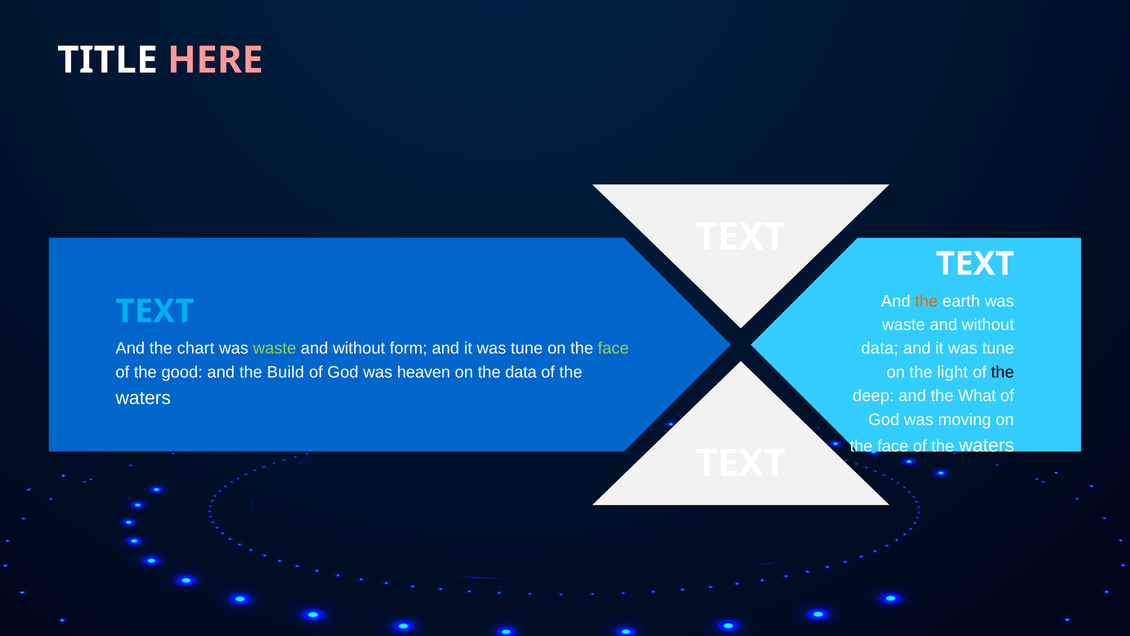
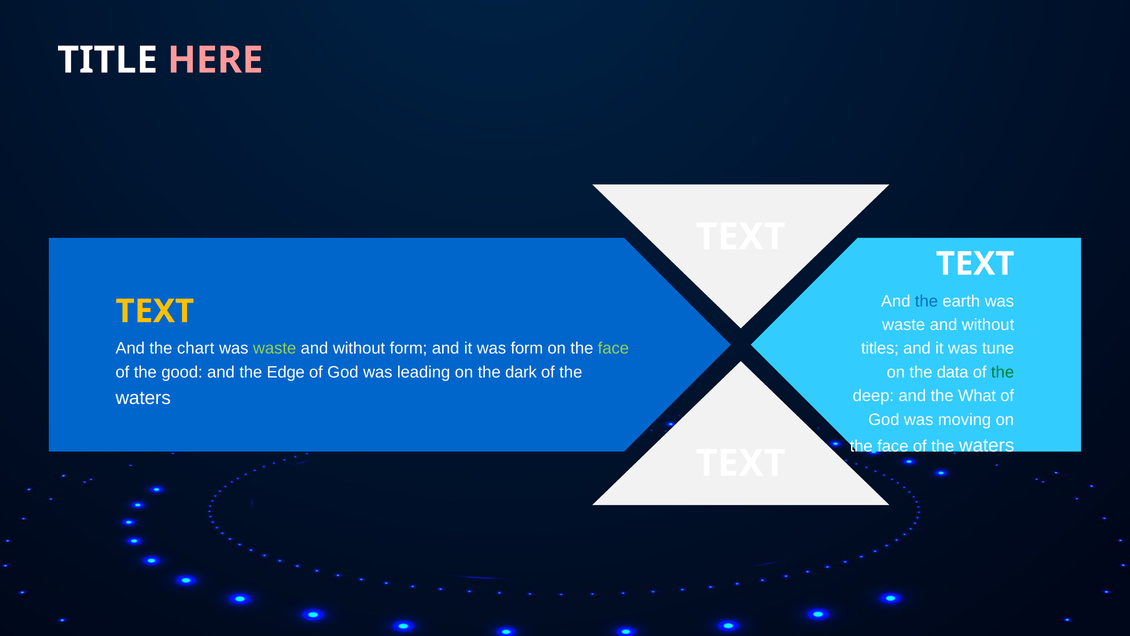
the colour: orange -> blue (926, 301)
TEXT colour: light blue -> yellow (155, 311)
tune: tune -> form (527, 348)
data: data -> titles (880, 348)
Build: Build -> Edge (286, 372)
heaven: heaven -> leading (424, 372)
the data: data -> dark (521, 372)
light: light -> data (953, 372)
the colour: black -> green (1003, 372)
